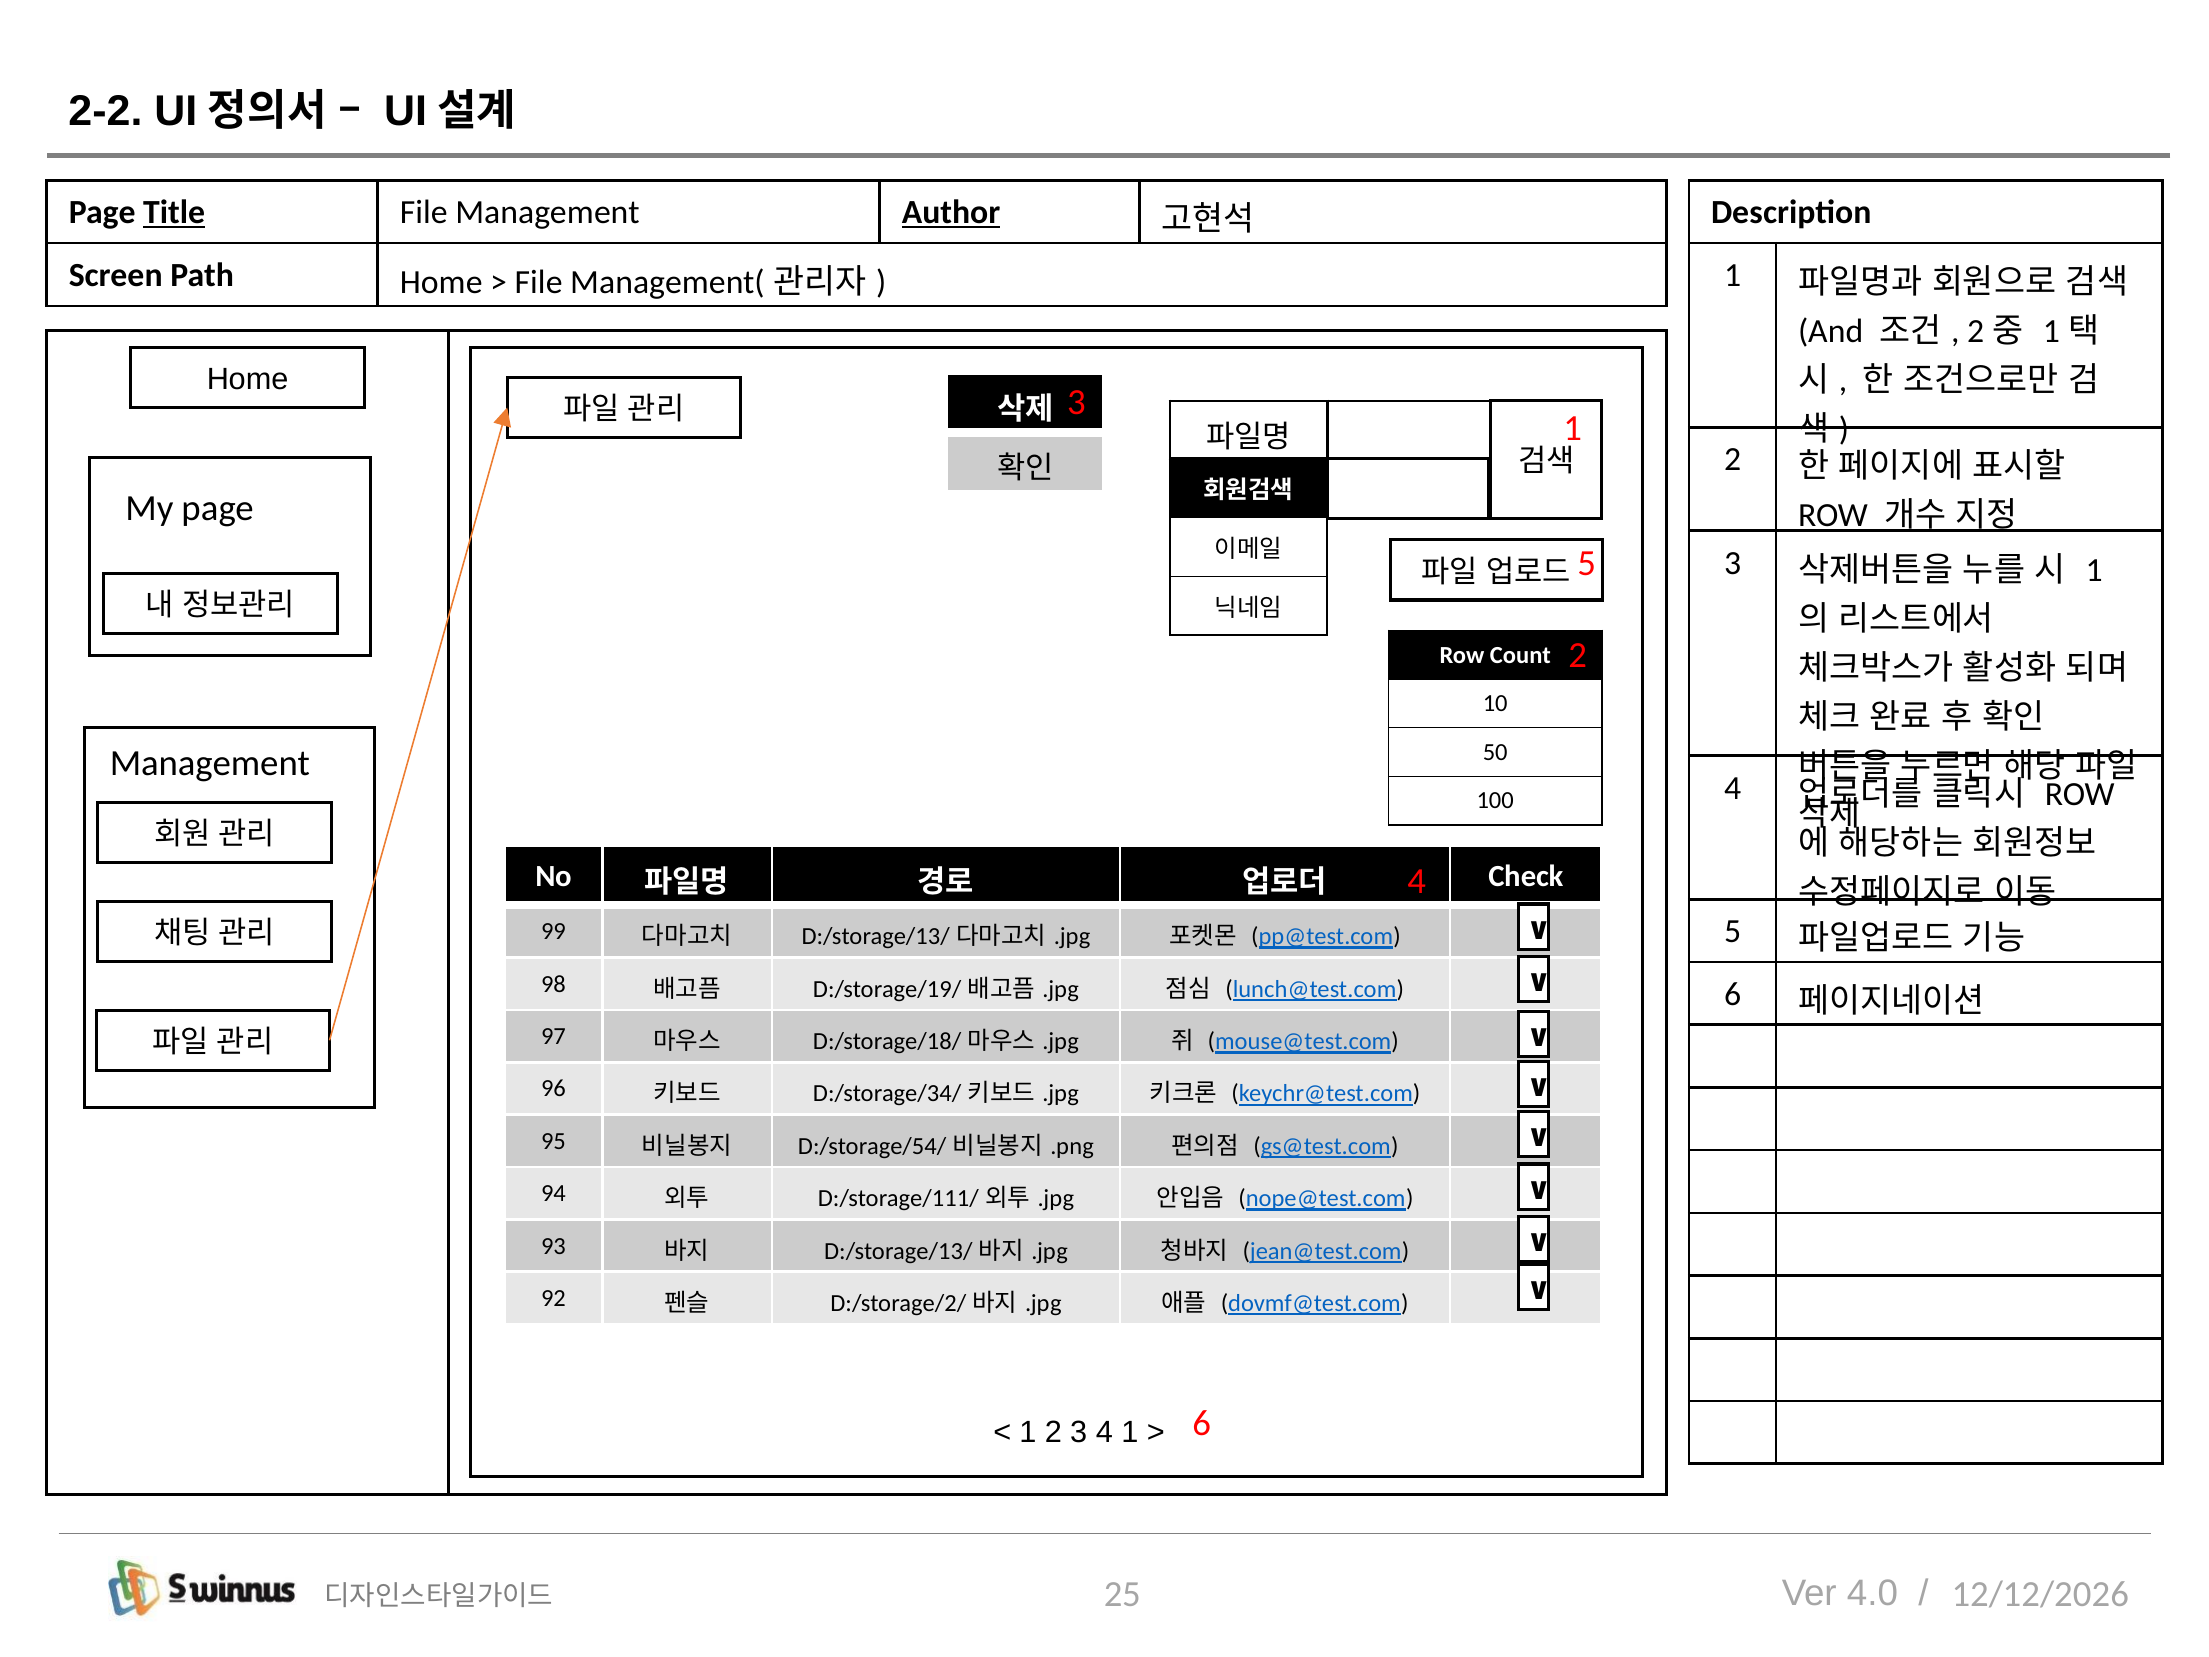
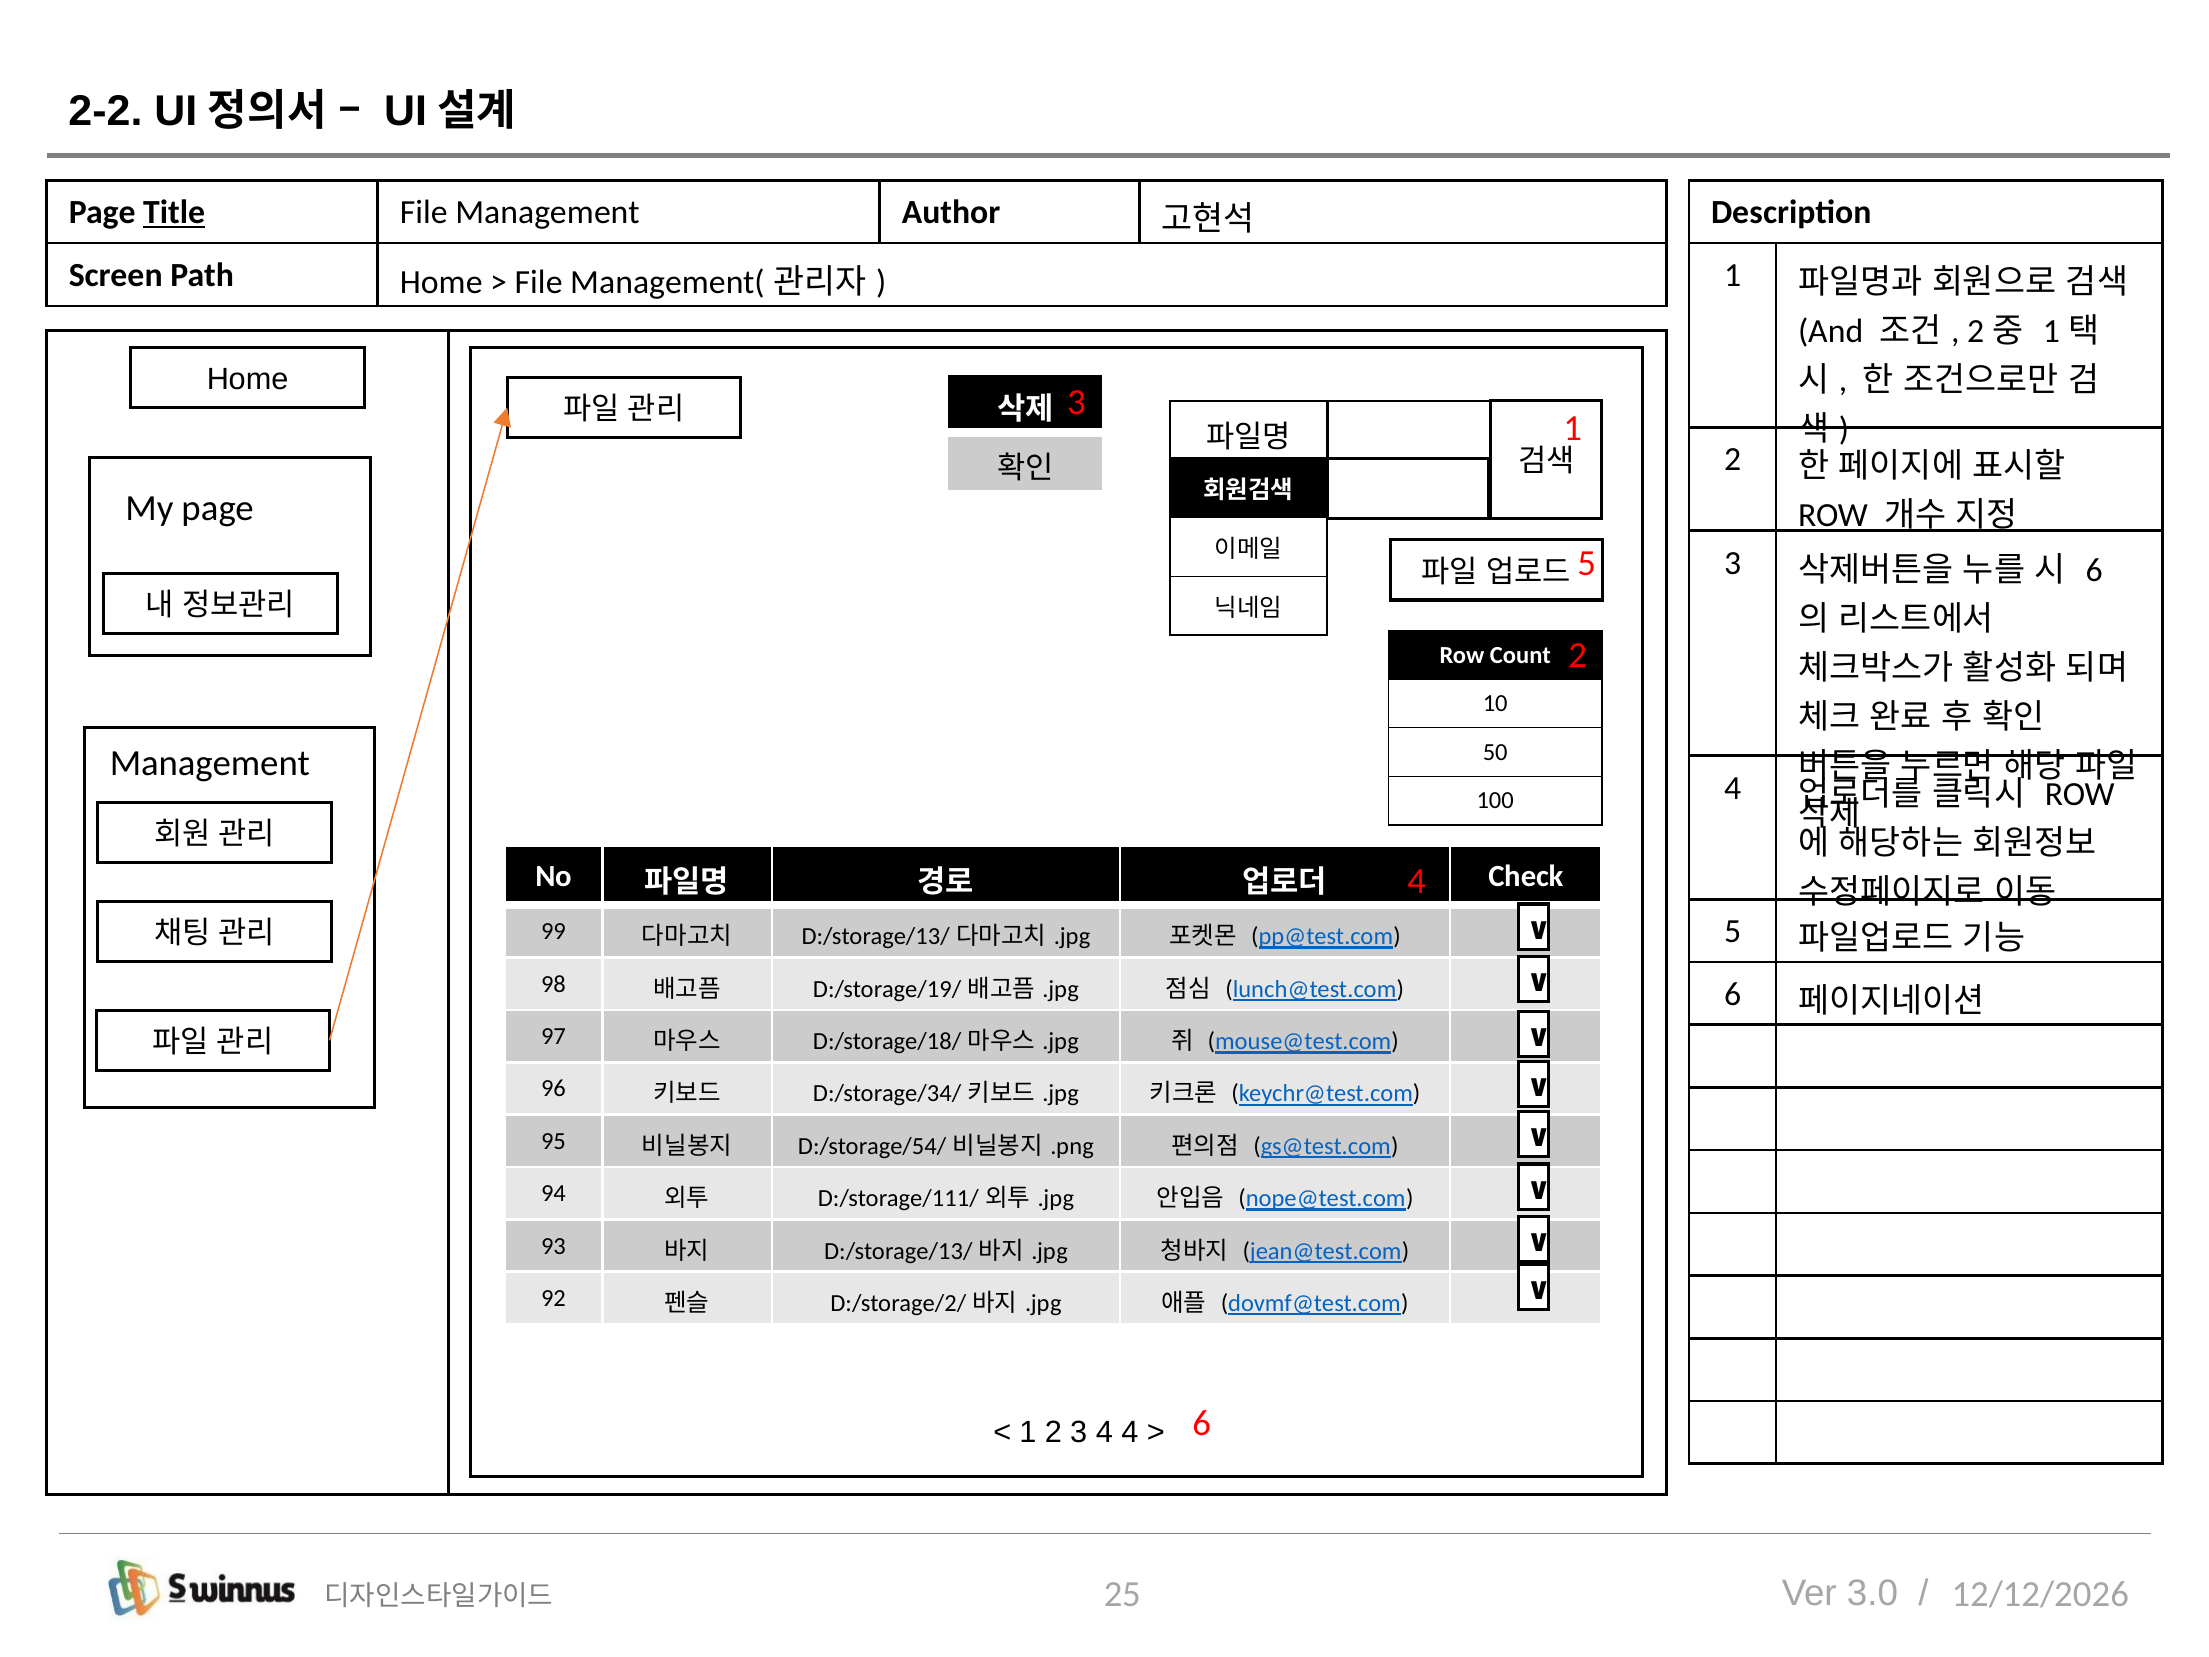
Author underline: present -> none (951, 213)
1: 1 -> 6 (2094, 570)
4 1: 1 -> 4 (1130, 1432)
4.0: 4.0 -> 3.0 (1872, 1594)
